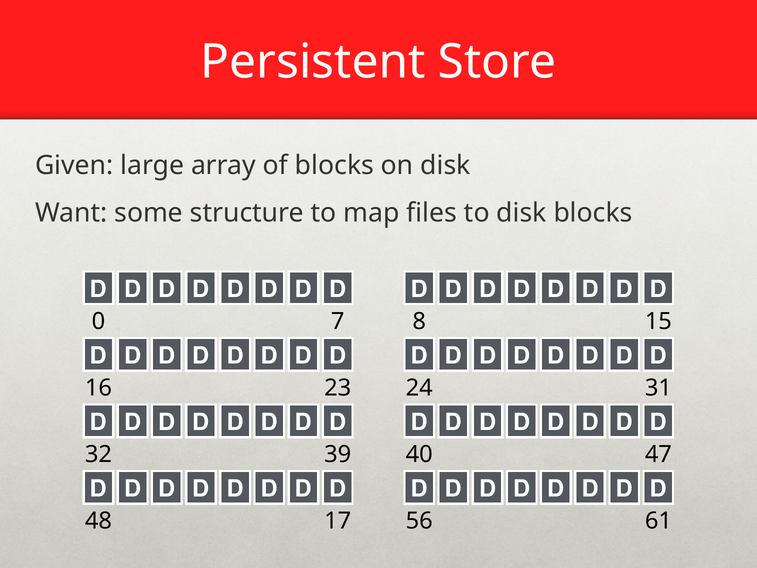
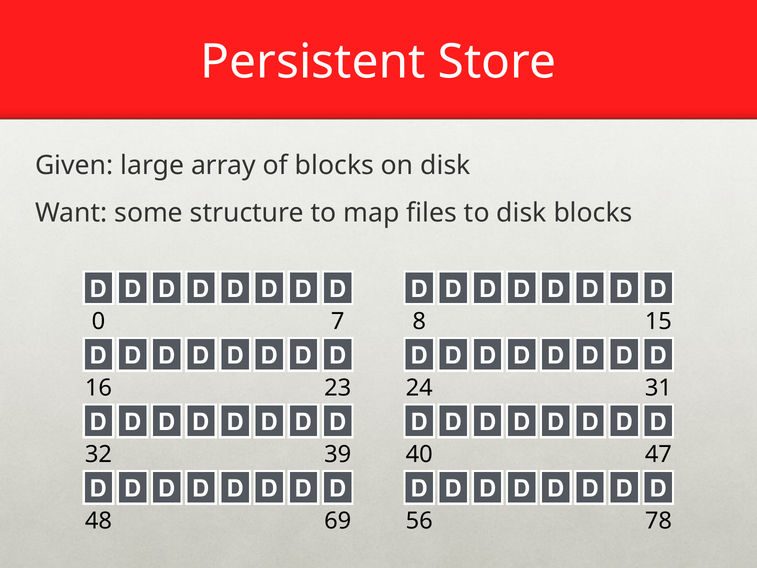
17: 17 -> 69 (338, 521)
61: 61 -> 78 (658, 521)
